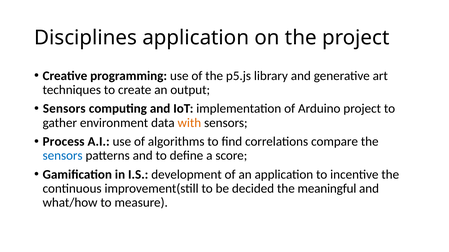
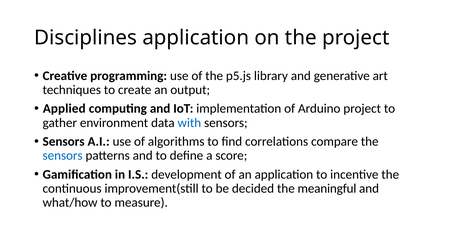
Sensors: Sensors -> Applied (64, 109)
with colour: orange -> blue (189, 123)
Process: Process -> Sensors (64, 142)
